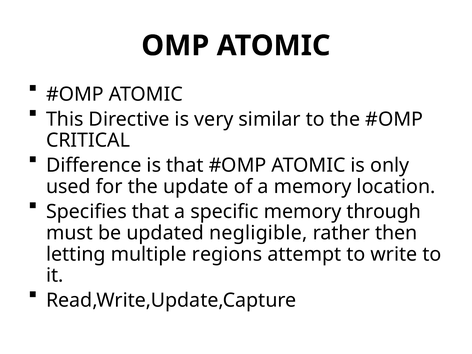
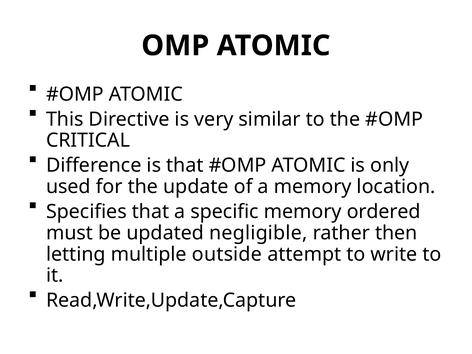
through: through -> ordered (384, 212)
regions: regions -> outside (227, 254)
